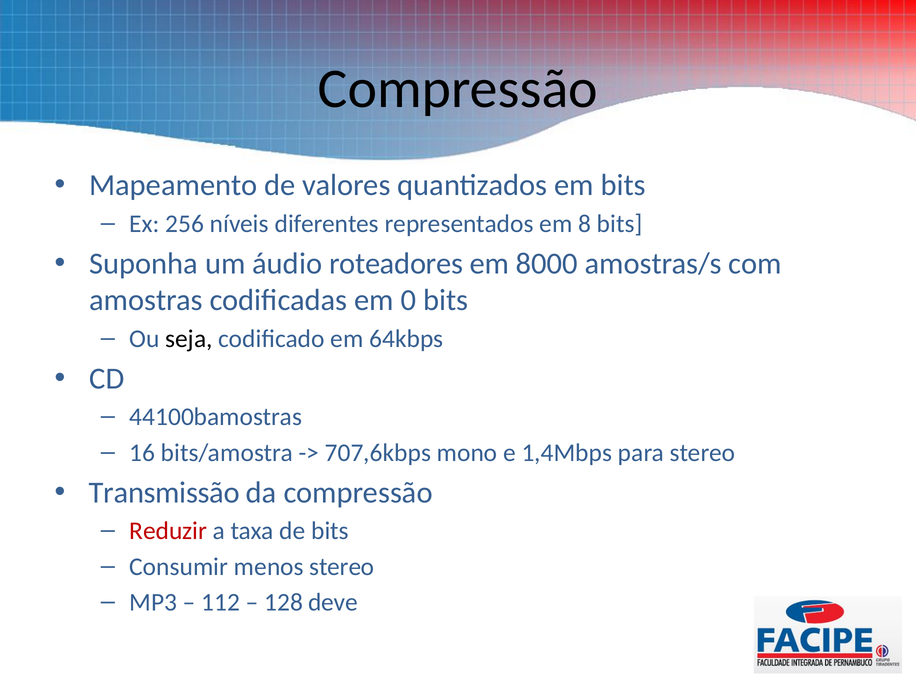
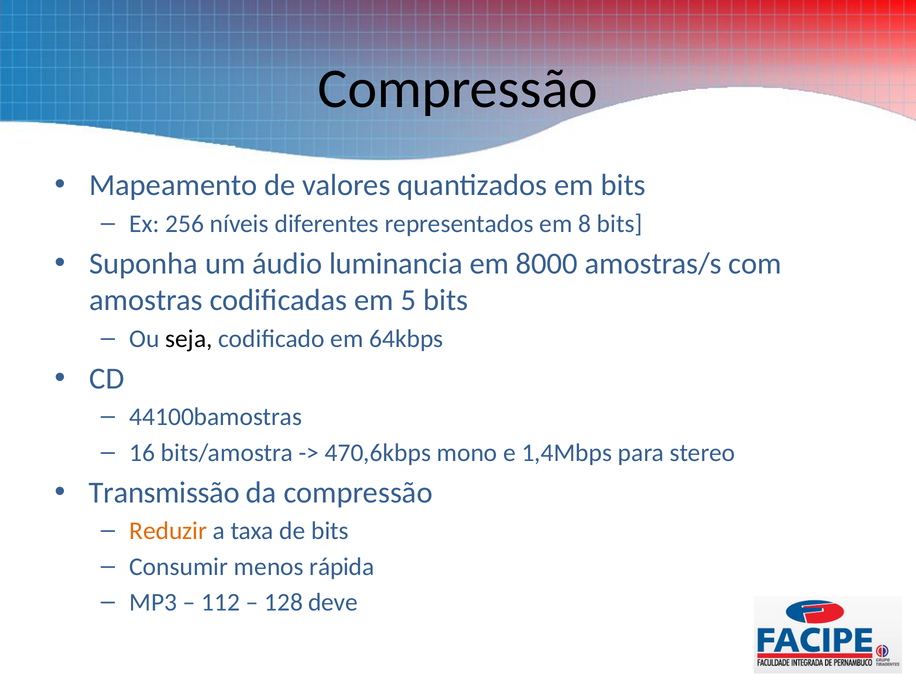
roteadores: roteadores -> luminancia (396, 264)
0: 0 -> 5 (408, 300)
707,6kbps: 707,6kbps -> 470,6kbps (378, 453)
Reduzir colour: red -> orange (168, 531)
menos stereo: stereo -> rápida (342, 567)
